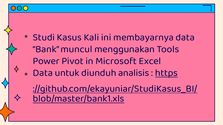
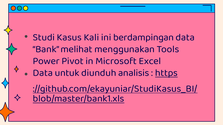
membayarnya: membayarnya -> berdampingan (144, 37)
muncul: muncul -> melihat (77, 49)
